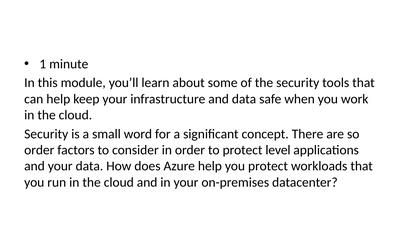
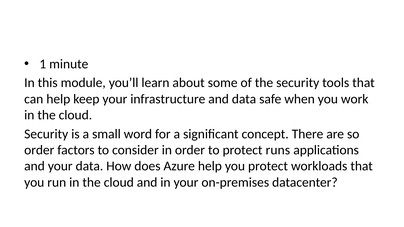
level: level -> runs (278, 150)
